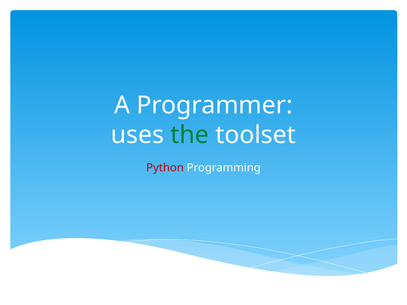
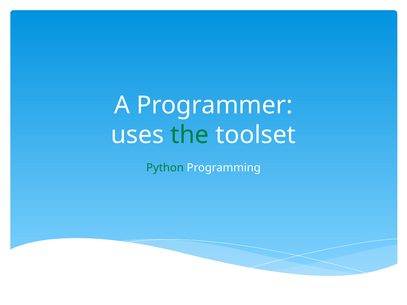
Python colour: red -> green (165, 168)
